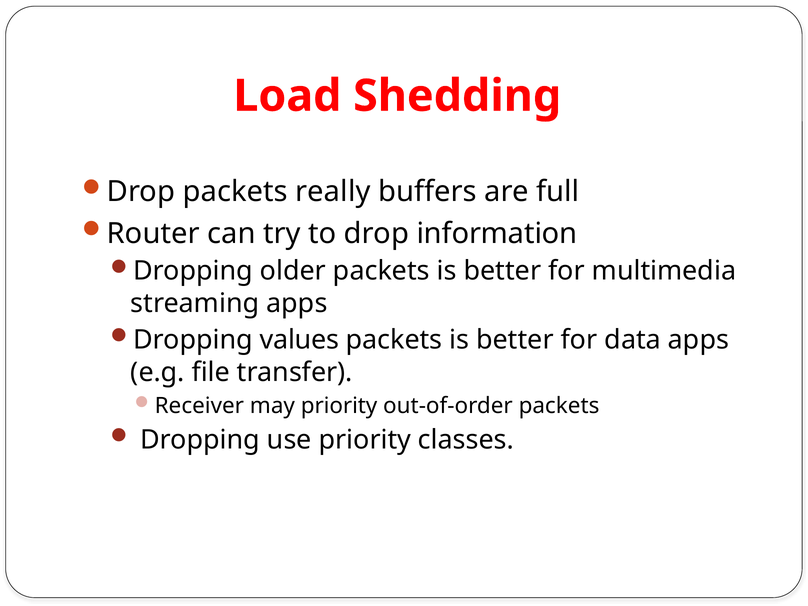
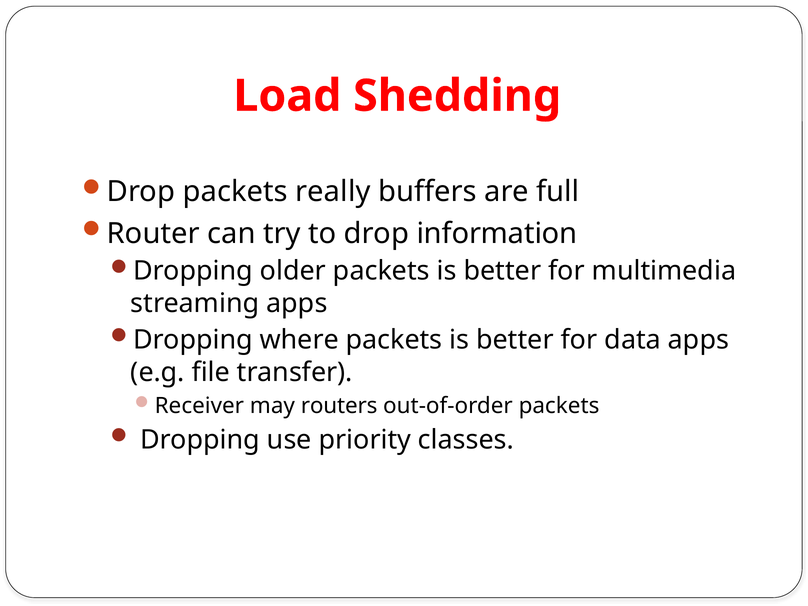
values: values -> where (299, 340)
may priority: priority -> routers (339, 406)
